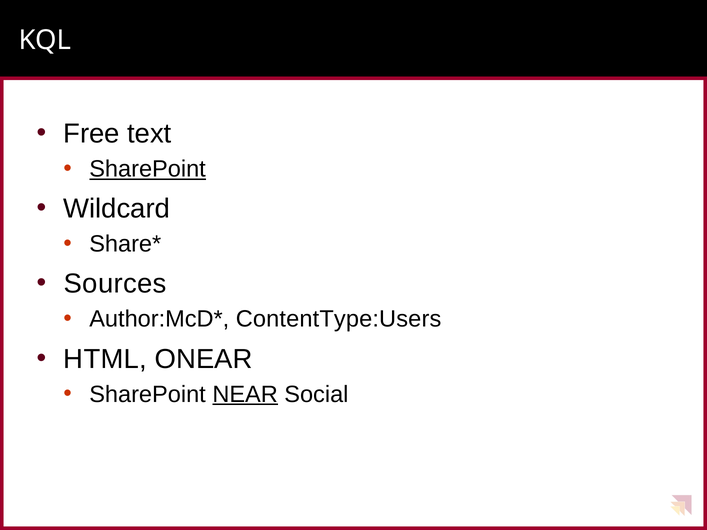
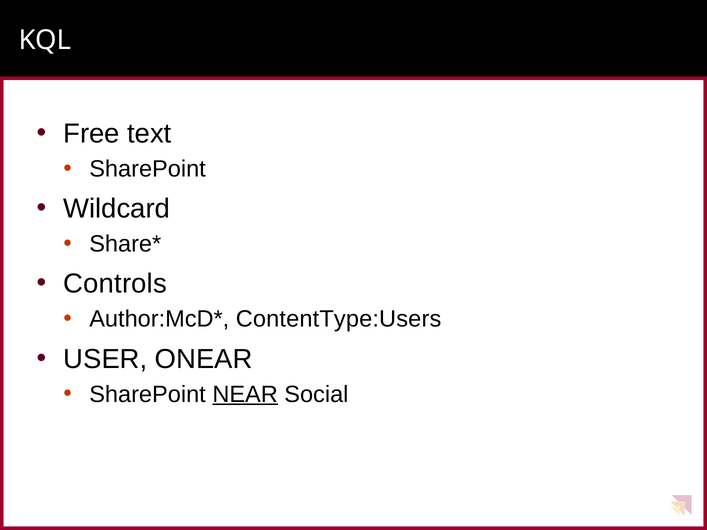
SharePoint underline: present -> none (148, 169)
Sources: Sources -> Controls (115, 284)
HTML: HTML -> USER (105, 359)
